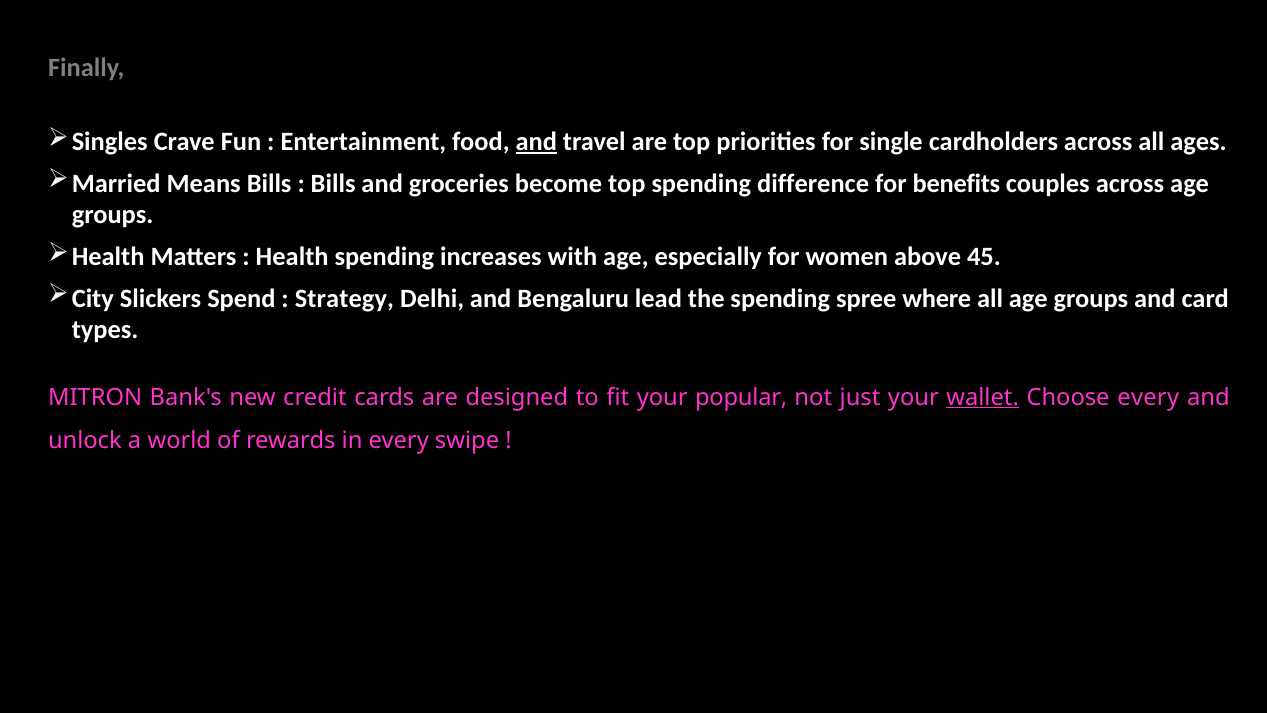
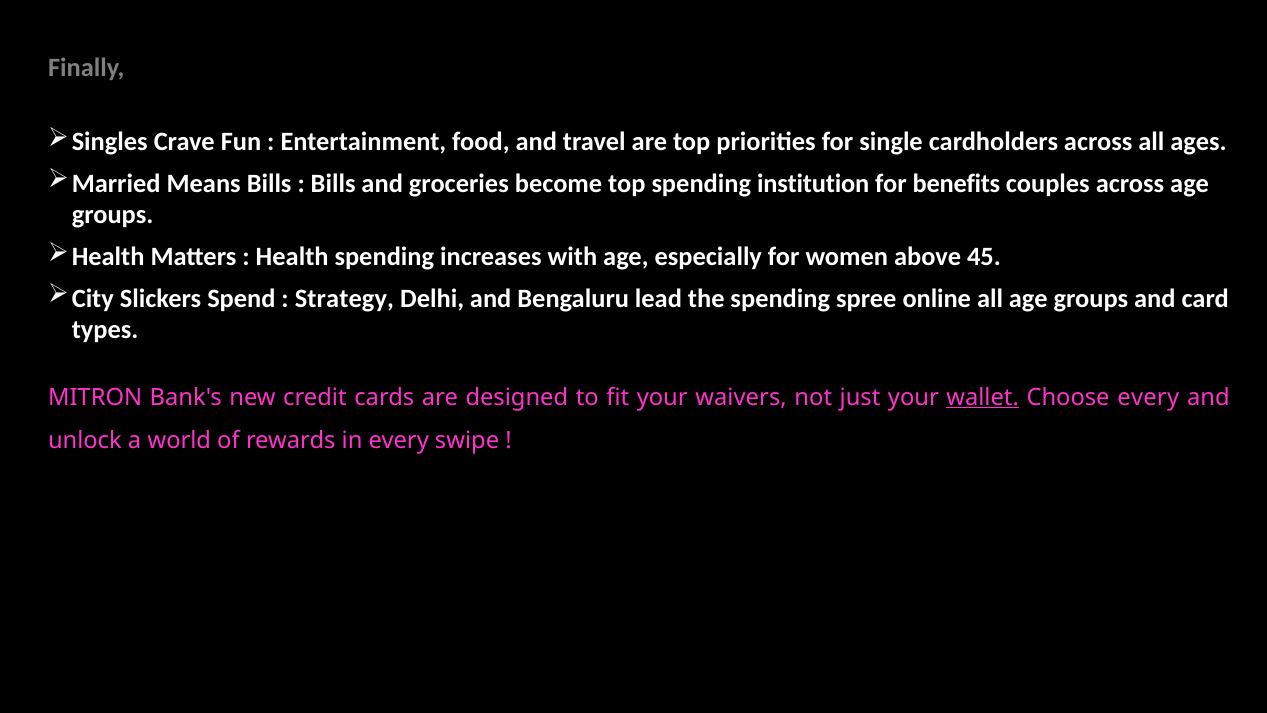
and underline: present -> none (536, 142)
difference: difference -> institution (813, 183)
where: where -> online (937, 298)
popular: popular -> waivers (741, 397)
